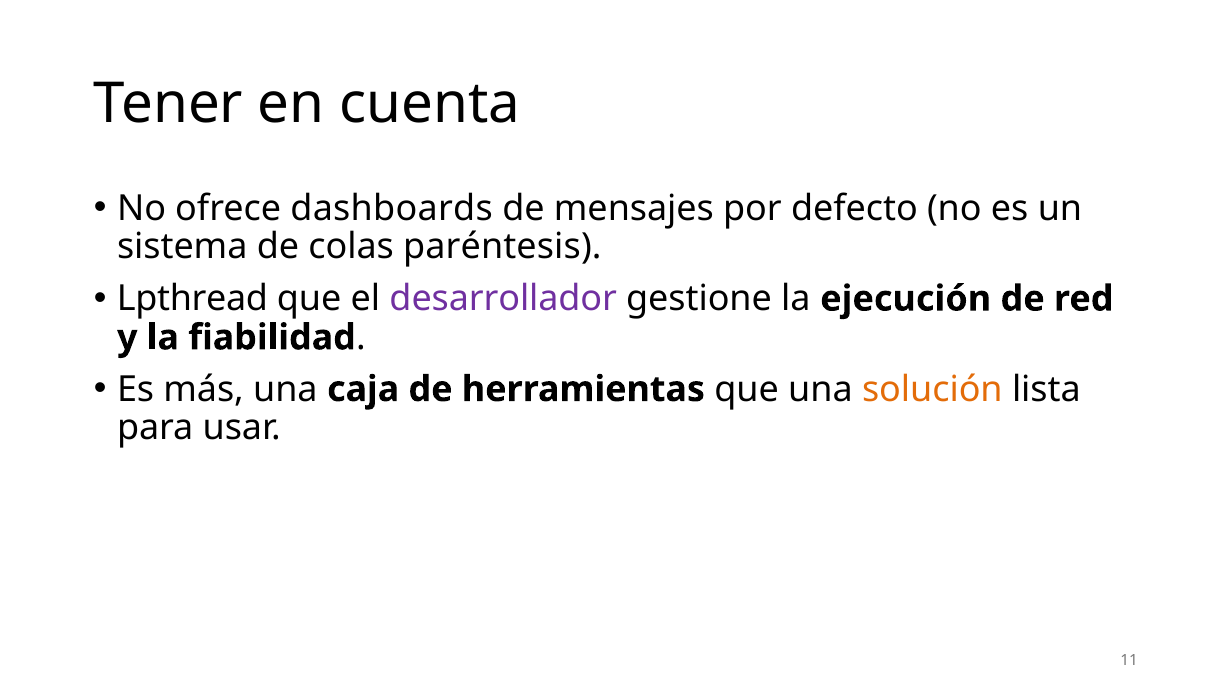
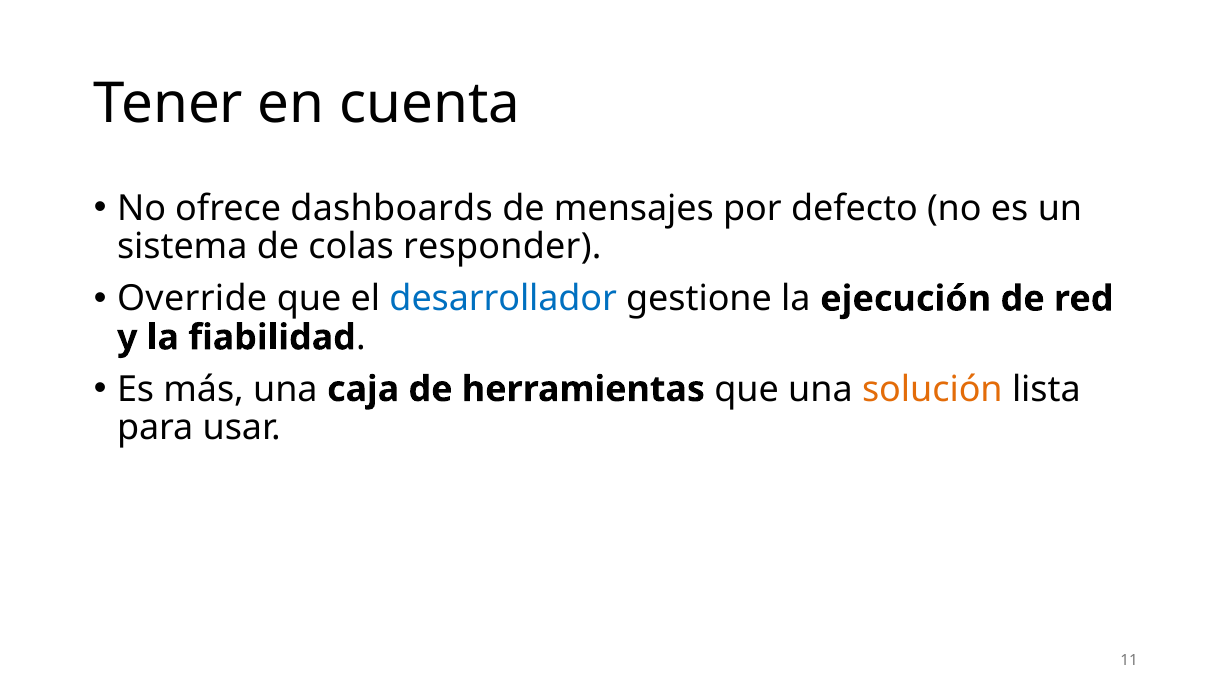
paréntesis: paréntesis -> responder (502, 247)
Lpthread: Lpthread -> Override (192, 299)
desarrollador colour: purple -> blue (503, 299)
